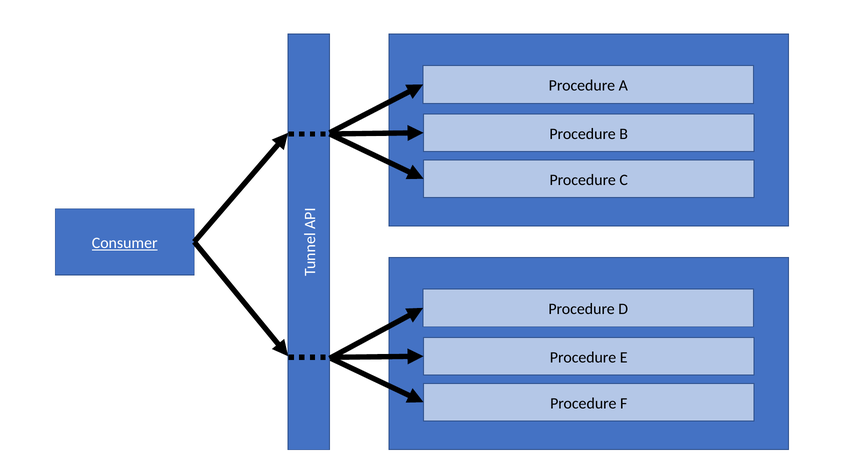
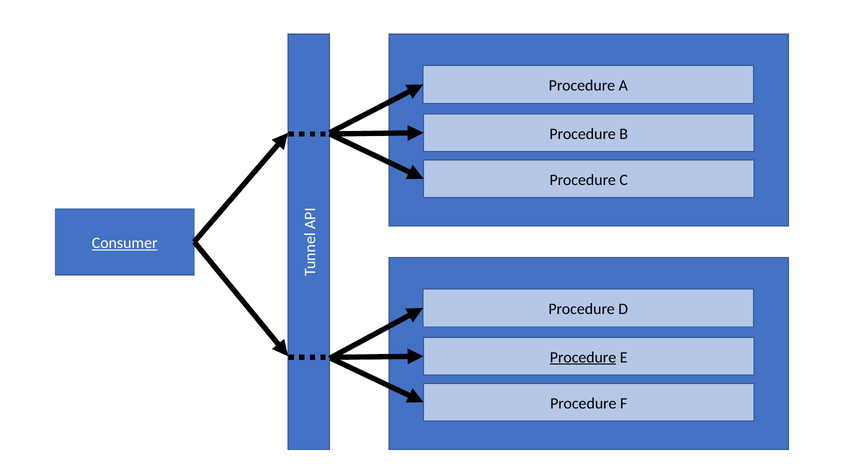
Procedure underline: none -> present (583, 358)
